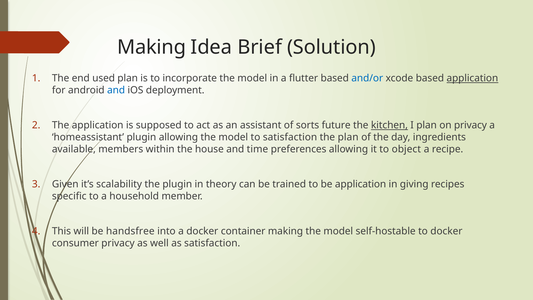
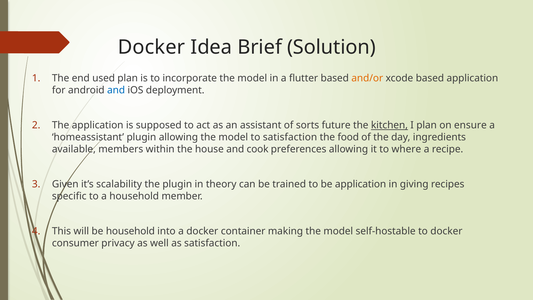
Making: Making -> Docker (151, 47)
and/or colour: blue -> orange (367, 78)
application underline: present -> none (472, 78)
on privacy: privacy -> ensure (470, 125)
the plan: plan -> food (348, 137)
time: time -> cook (258, 149)
object: object -> where (406, 149)
be handsfree: handsfree -> household (130, 231)
